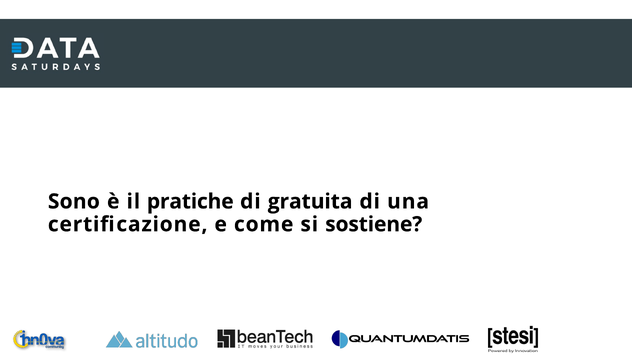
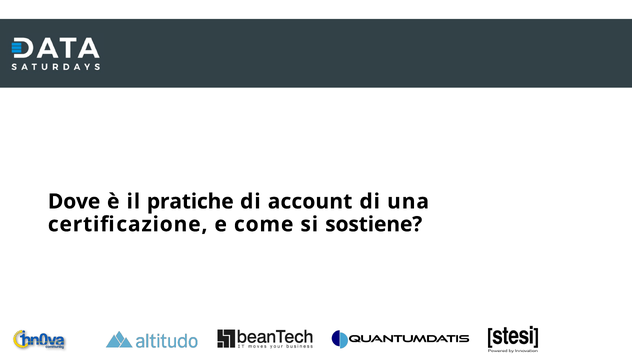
Sono: Sono -> Dove (74, 201)
gratuita: gratuita -> account (310, 201)
